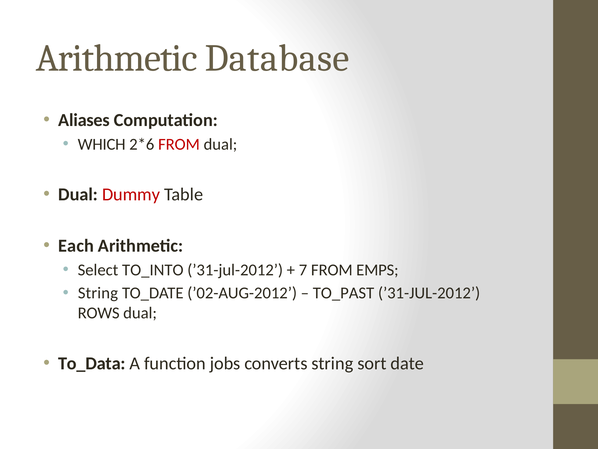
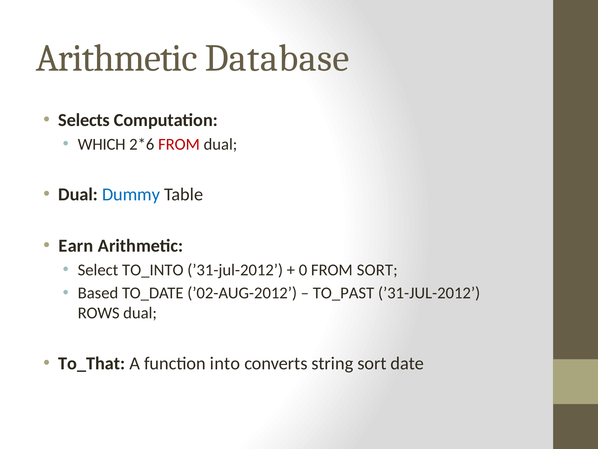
Aliases: Aliases -> Selects (84, 120)
Dummy colour: red -> blue (131, 194)
Each: Each -> Earn (76, 245)
7: 7 -> 0 (303, 270)
FROM EMPS: EMPS -> SORT (377, 270)
String: String -> Based (98, 293)
To_Data: To_Data -> To_That (92, 363)
jobs: jobs -> into (225, 363)
